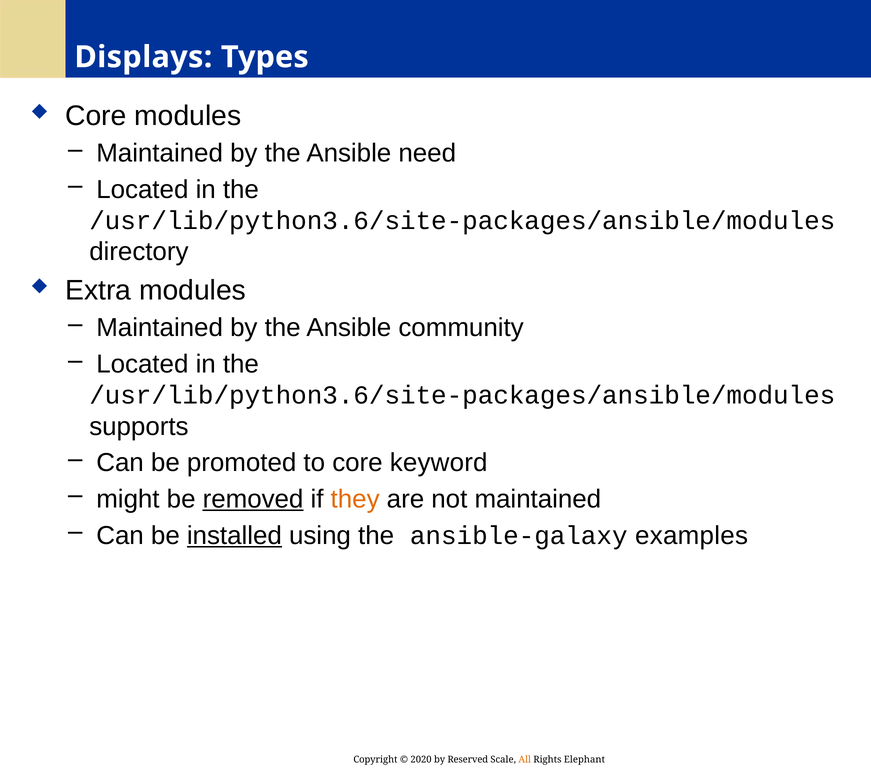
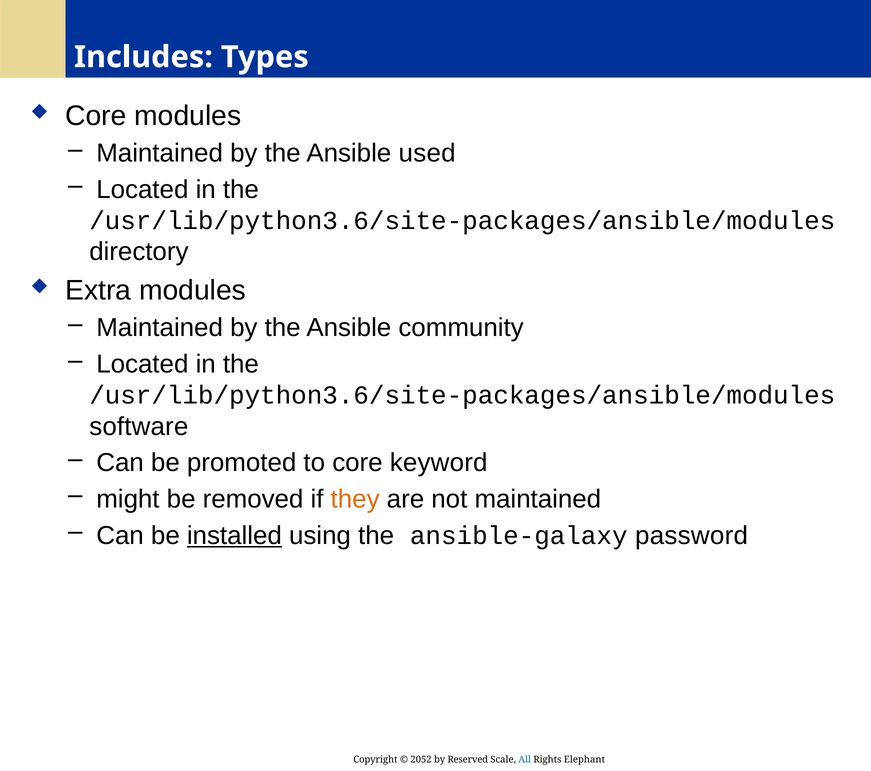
Displays: Displays -> Includes (144, 57)
need: need -> used (427, 153)
supports: supports -> software (139, 427)
removed underline: present -> none (253, 499)
examples: examples -> password (692, 536)
2020: 2020 -> 2052 (421, 760)
All colour: orange -> blue (525, 760)
